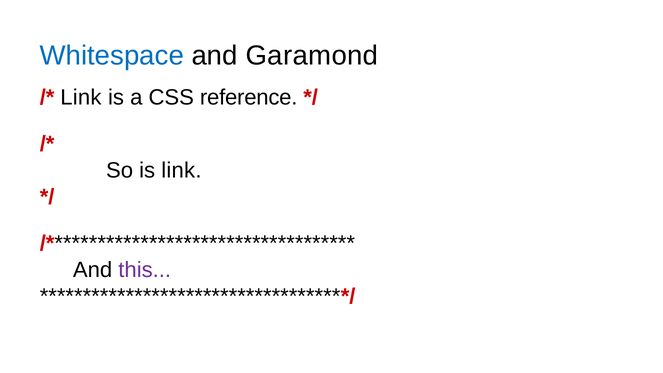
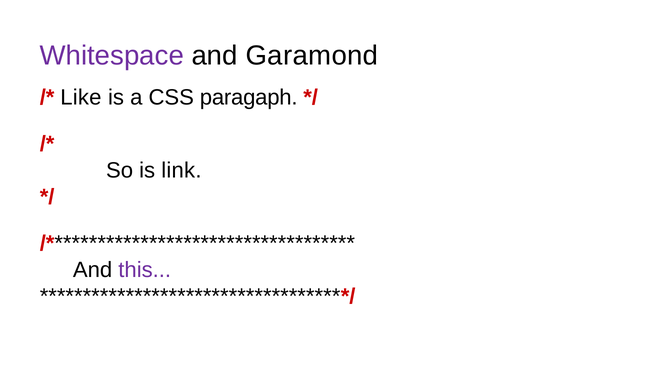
Whitespace colour: blue -> purple (112, 56)
Link: Link -> Like (81, 97)
reference: reference -> paragaph (249, 97)
